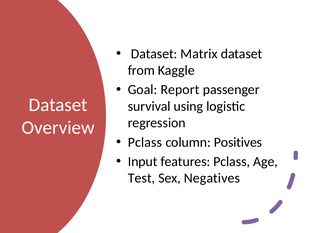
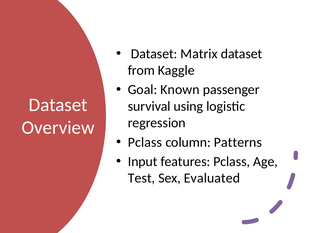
Report: Report -> Known (180, 89)
Positives: Positives -> Patterns (238, 142)
Negatives: Negatives -> Evaluated (212, 178)
